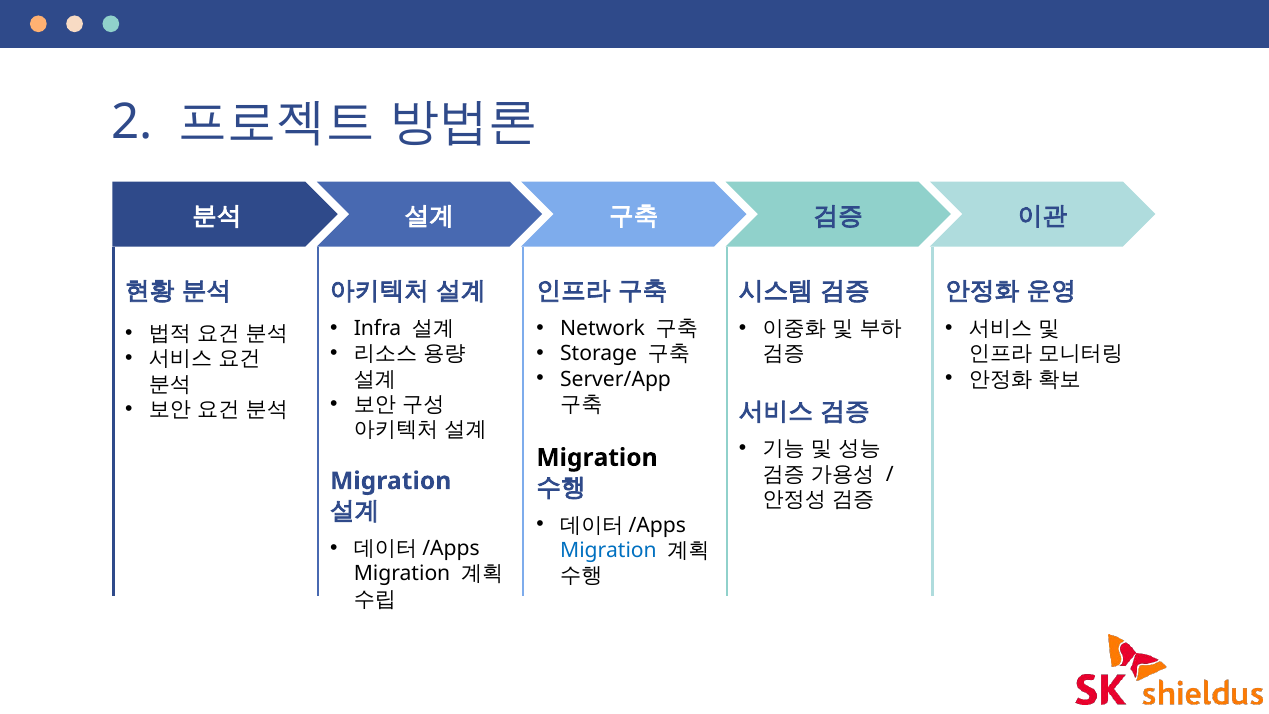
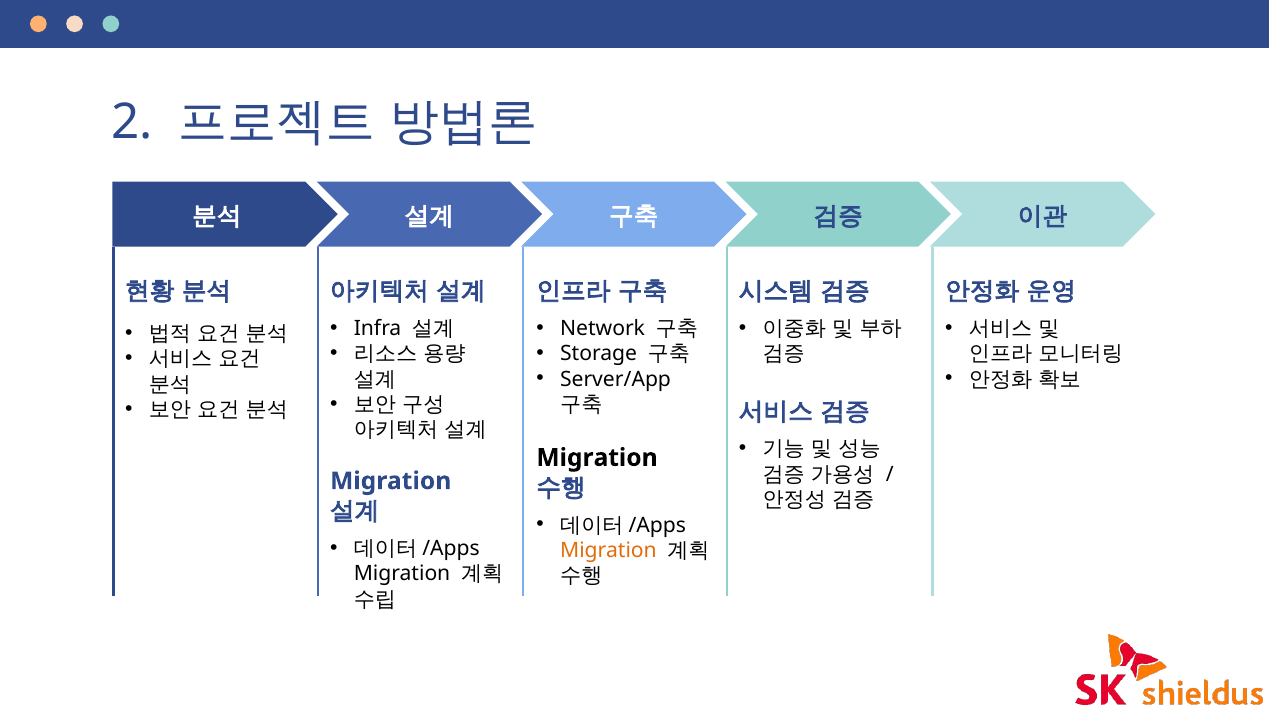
Migration colour: blue -> orange (608, 550)
